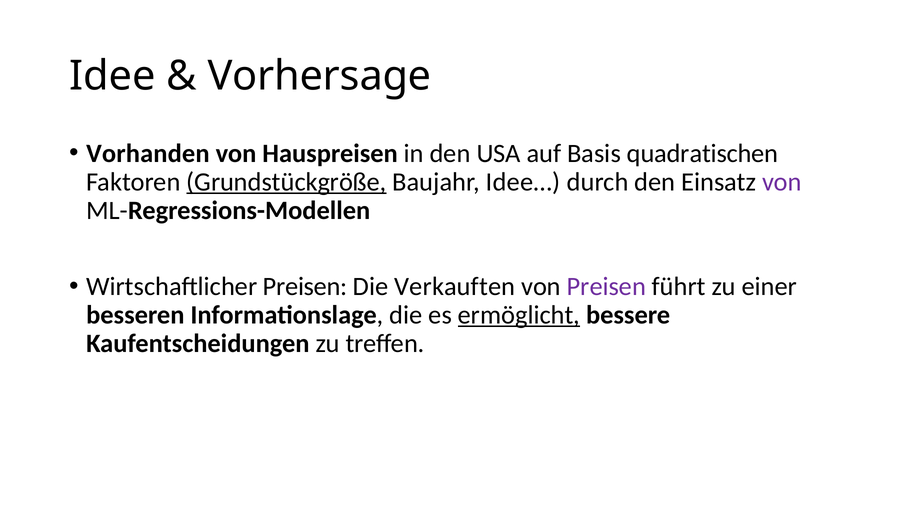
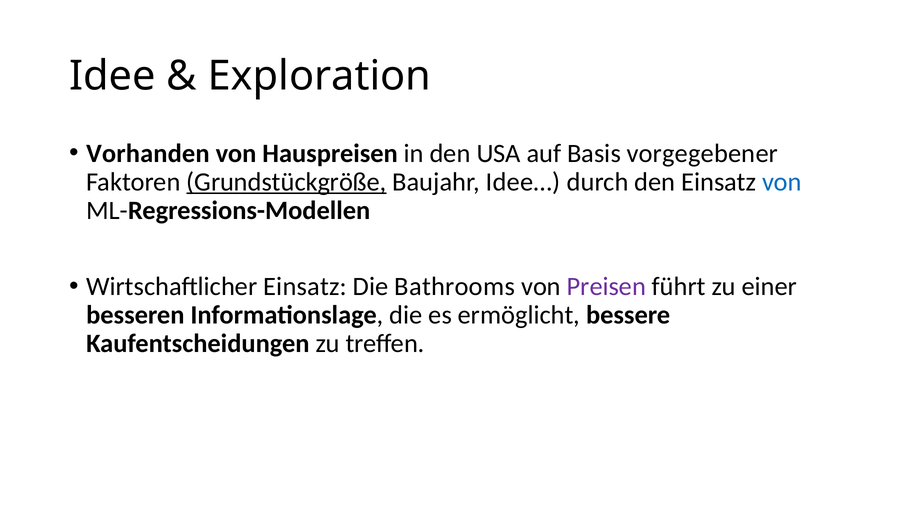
Vorhersage: Vorhersage -> Exploration (319, 76)
quadratischen: quadratischen -> vorgegebener (702, 153)
von colour: purple -> blue (782, 182)
Wirtschaftlicher Preisen: Preisen -> Einsatz (305, 287)
Verkauften: Verkauften -> Bathrooms (455, 287)
ermöglicht underline: present -> none (519, 315)
